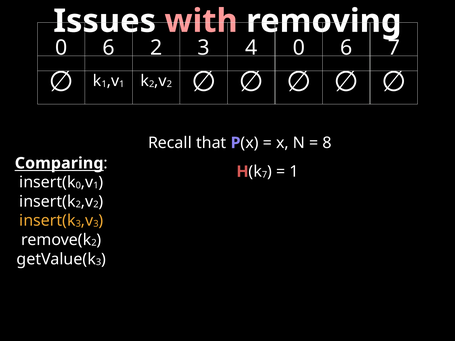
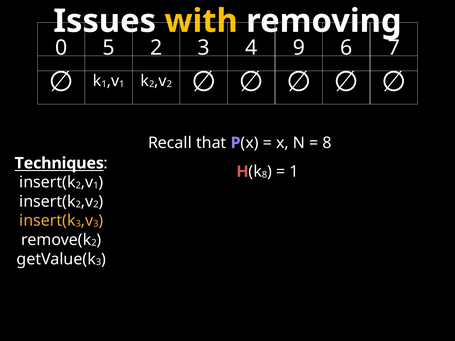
with colour: pink -> yellow (201, 21)
6: 6 -> 5 (109, 48)
4 0: 0 -> 9 (299, 48)
Comparing: Comparing -> Techniques (59, 163)
7: 7 -> 8 (265, 175)
0: 0 -> 2 (78, 186)
